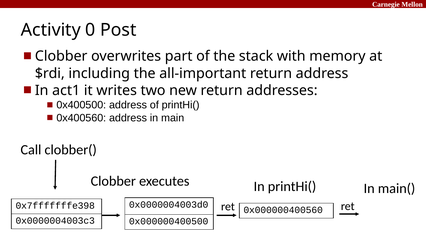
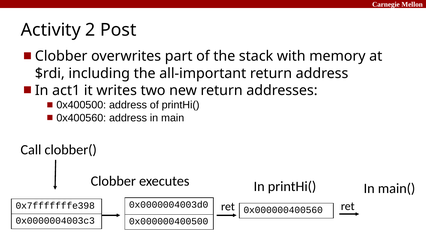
0: 0 -> 2 (90, 30)
